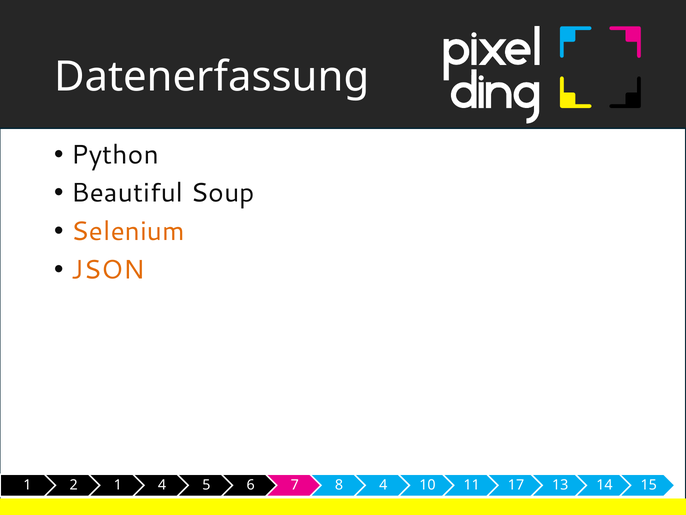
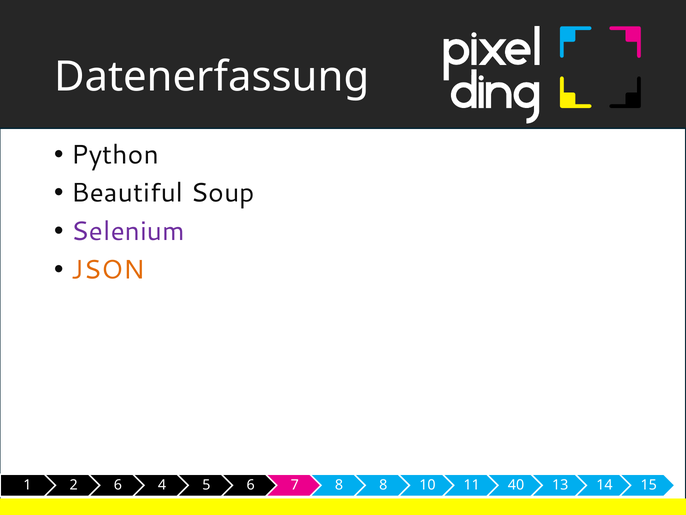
Selenium colour: orange -> purple (128, 231)
2 1: 1 -> 6 (118, 485)
8 4: 4 -> 8 (383, 485)
17: 17 -> 40 (516, 485)
